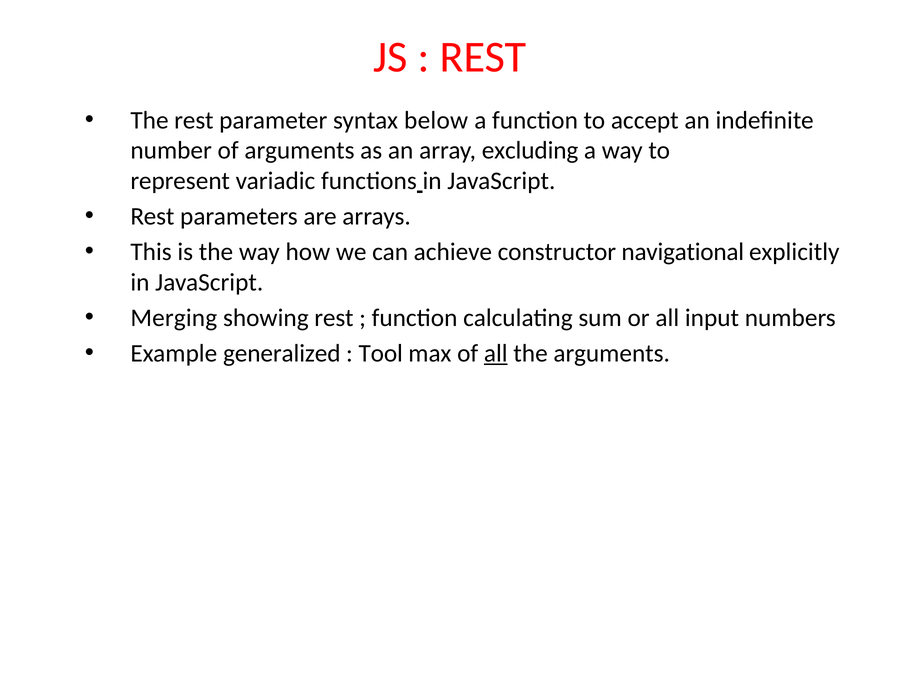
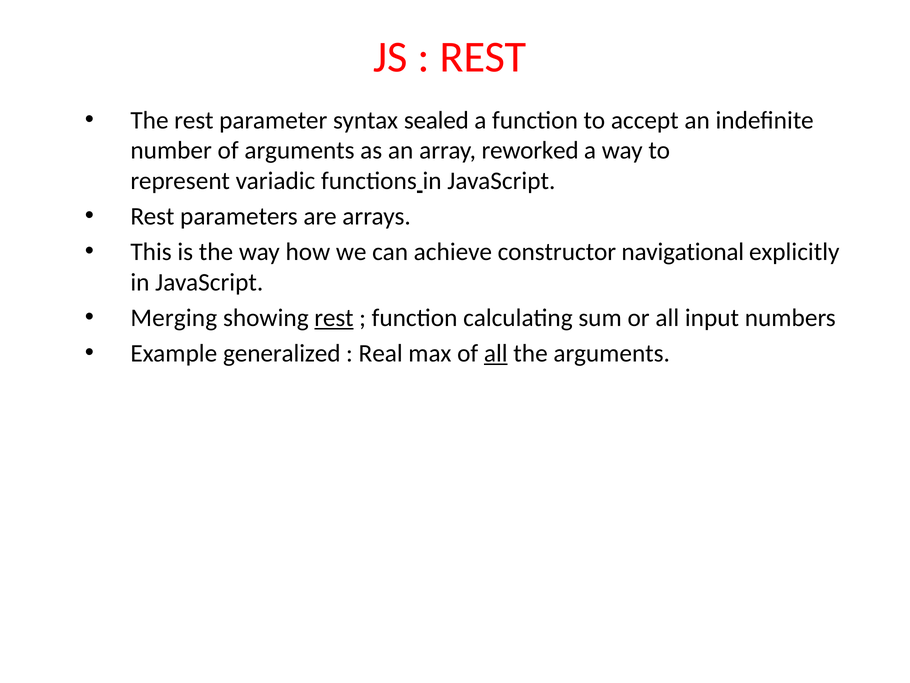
below: below -> sealed (436, 120)
excluding: excluding -> reworked (530, 151)
rest underline: none -> present (334, 318)
Tool: Tool -> Real (381, 353)
